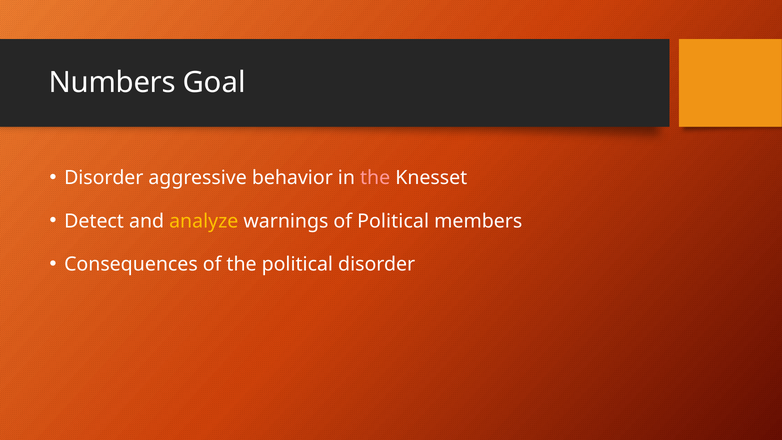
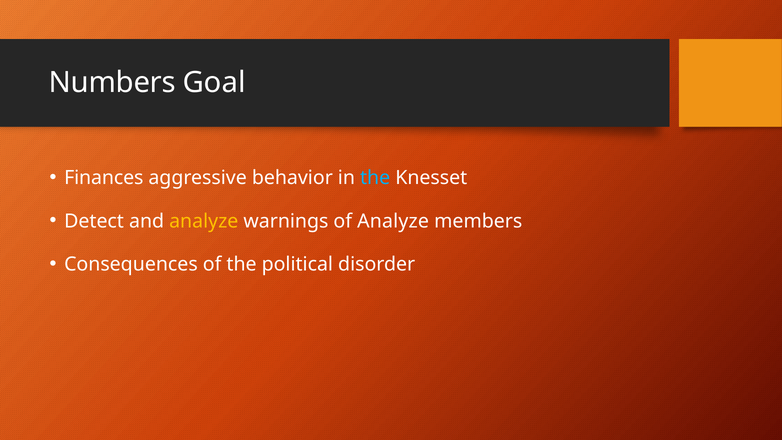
Disorder: Disorder -> Finances (104, 178)
the colour: pink -> light blue (375, 178)
of Political: Political -> Analyze (393, 221)
